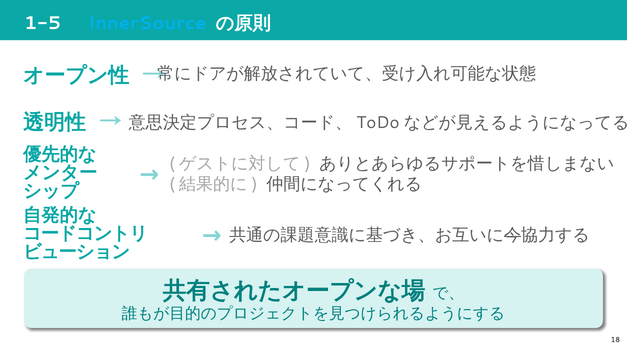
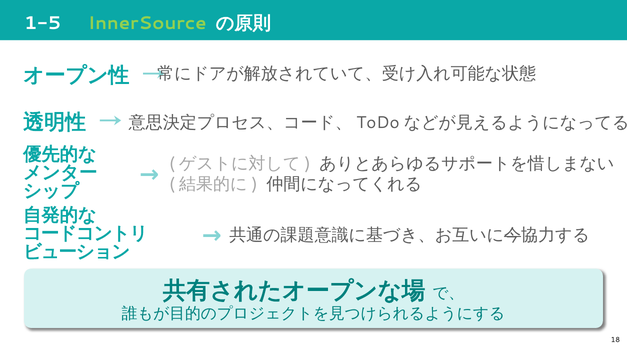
InnerSource colour: light blue -> light green (147, 23)
